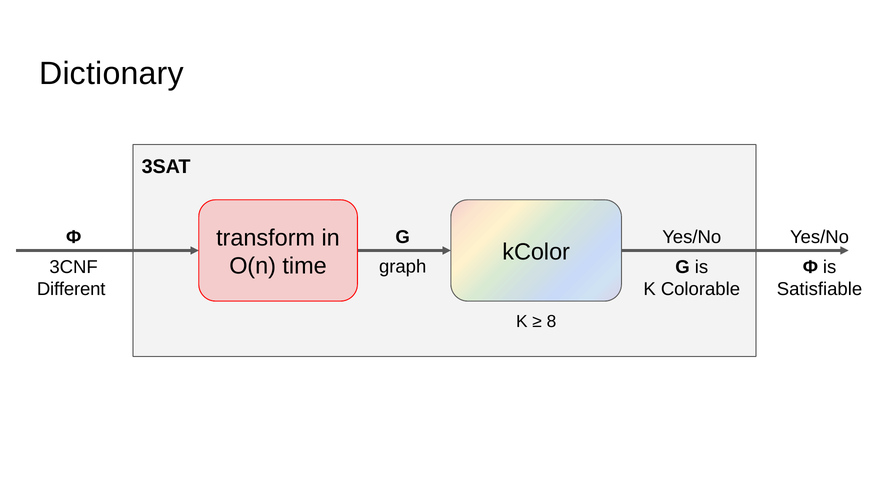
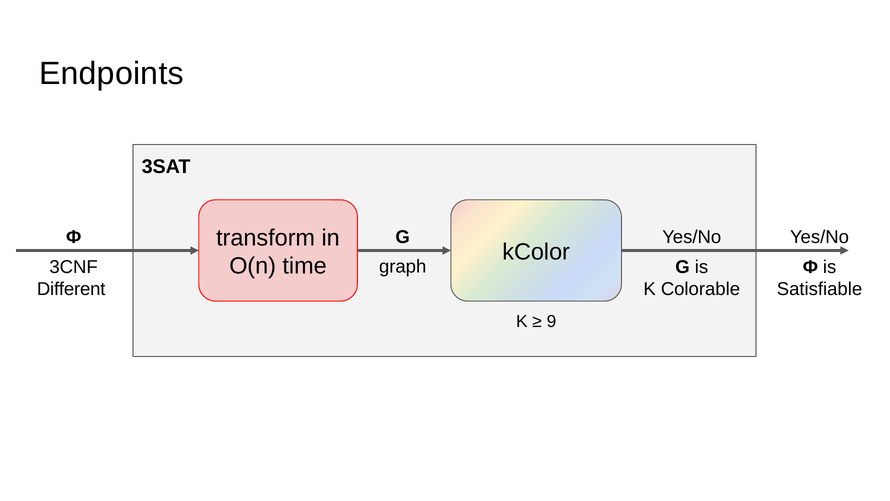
Dictionary: Dictionary -> Endpoints (111, 74)
8: 8 -> 9 (551, 321)
